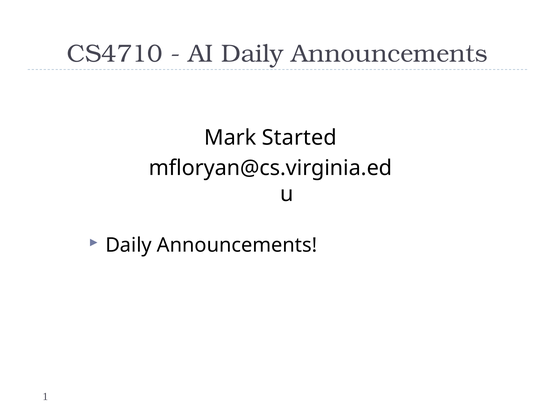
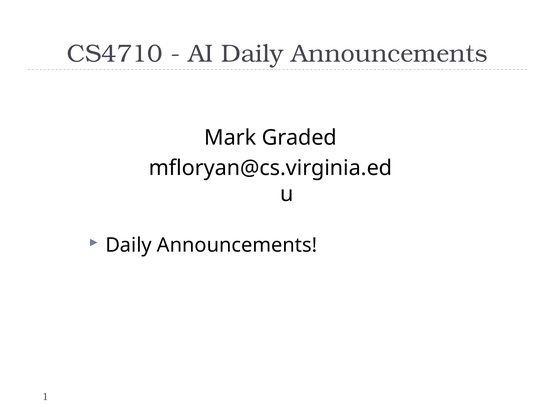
Started: Started -> Graded (299, 137)
